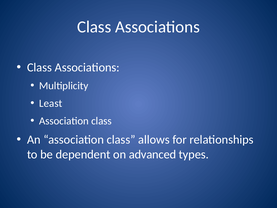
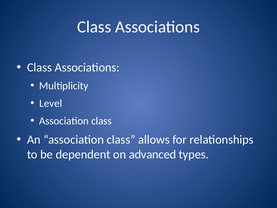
Least: Least -> Level (51, 103)
